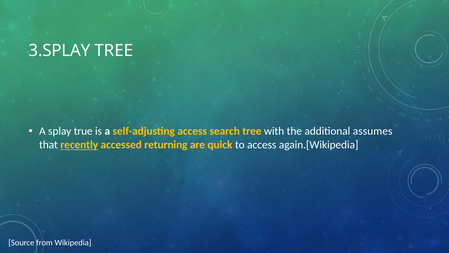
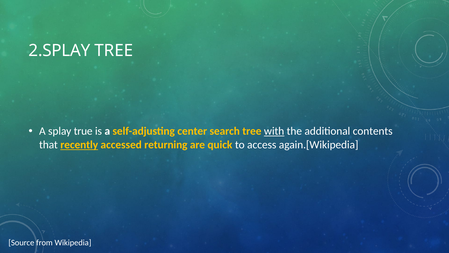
3.SPLAY: 3.SPLAY -> 2.SPLAY (60, 50)
self-adjusting access: access -> center (192, 131)
with underline: none -> present (274, 131)
assumes: assumes -> contents (373, 131)
